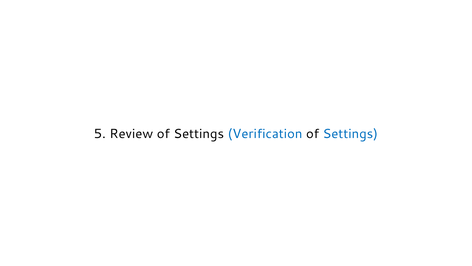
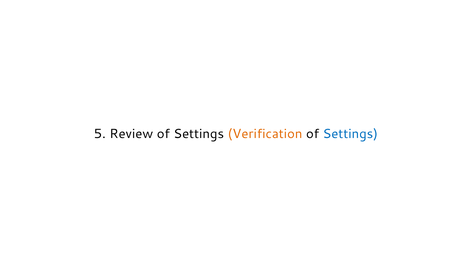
Verification colour: blue -> orange (265, 134)
